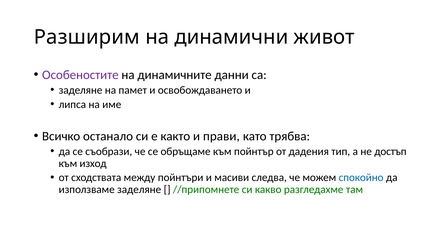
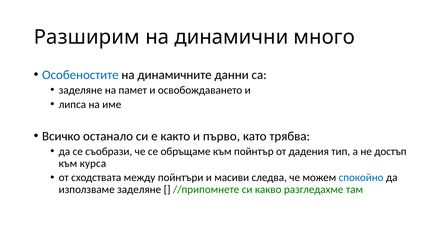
живот: живот -> много (324, 37)
Особеностите colour: purple -> blue (80, 75)
прави: прави -> първо (221, 136)
изход: изход -> курса (93, 163)
